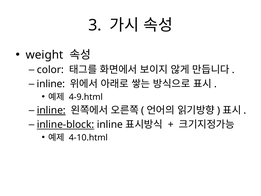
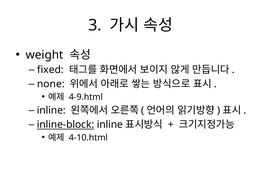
color: color -> fixed (50, 70)
inline: inline -> none (51, 84)
inline underline: present -> none (51, 110)
